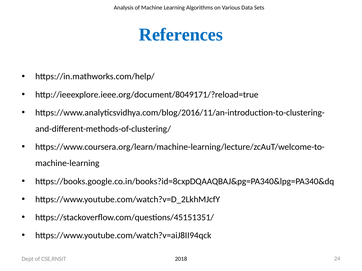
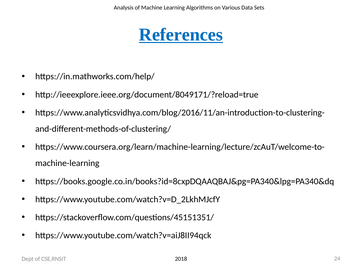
References underline: none -> present (181, 35)
